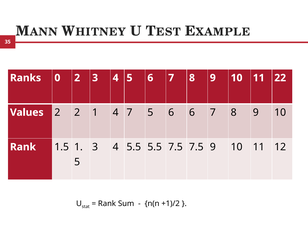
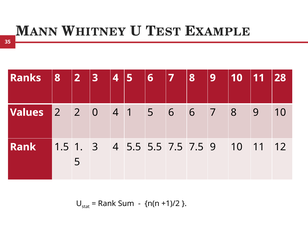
Ranks 0: 0 -> 8 (57, 78)
22: 22 -> 28 (280, 78)
2 1: 1 -> 0 (95, 112)
4 7: 7 -> 1 (129, 112)
